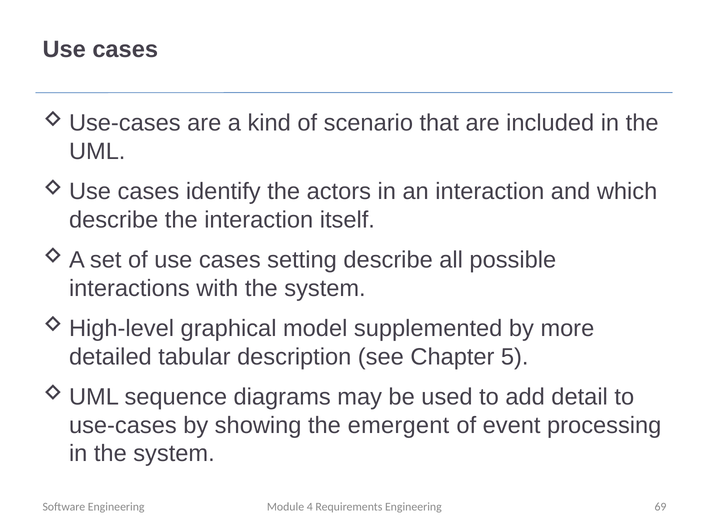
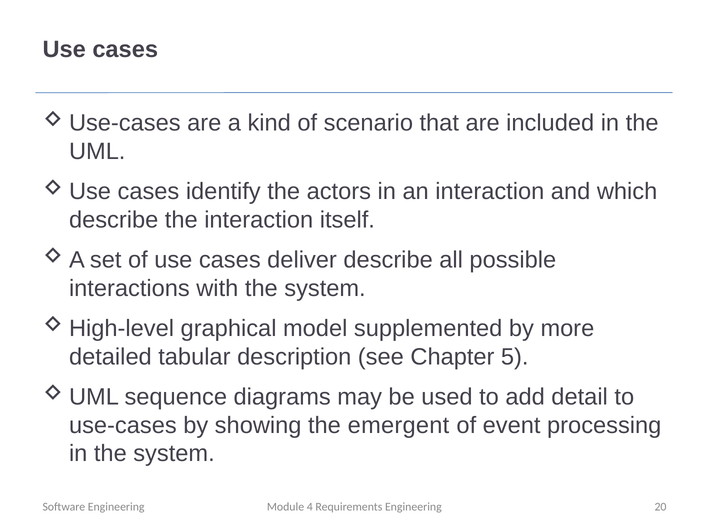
setting: setting -> deliver (302, 260)
69: 69 -> 20 (660, 508)
